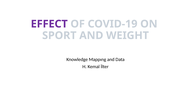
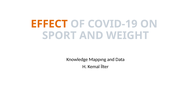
EFFECT colour: purple -> orange (49, 24)
